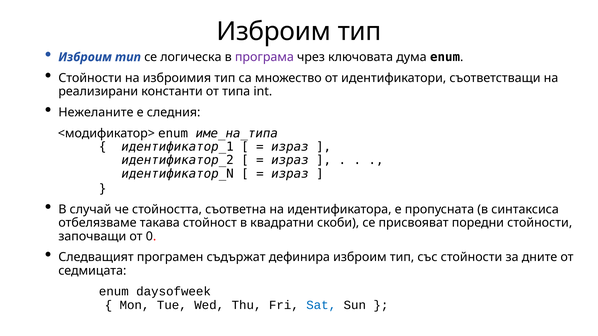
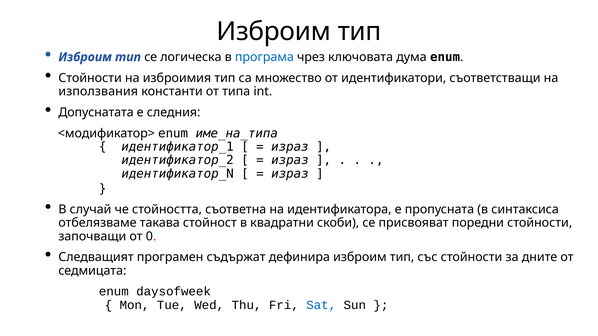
програма colour: purple -> blue (264, 57)
реализирани: реализирани -> използвания (98, 92)
Нежеланите: Нежеланите -> Допуснатата (96, 112)
